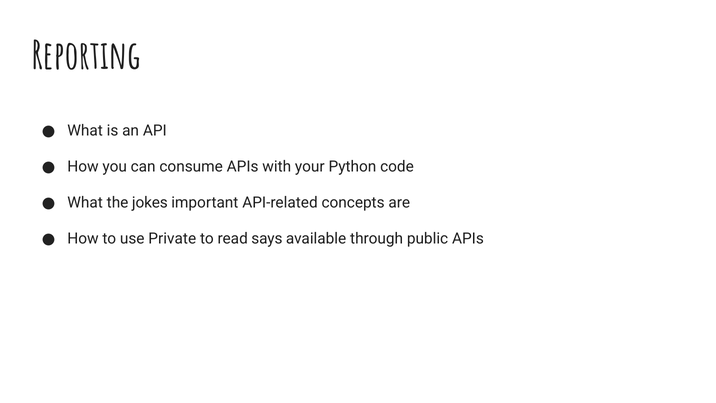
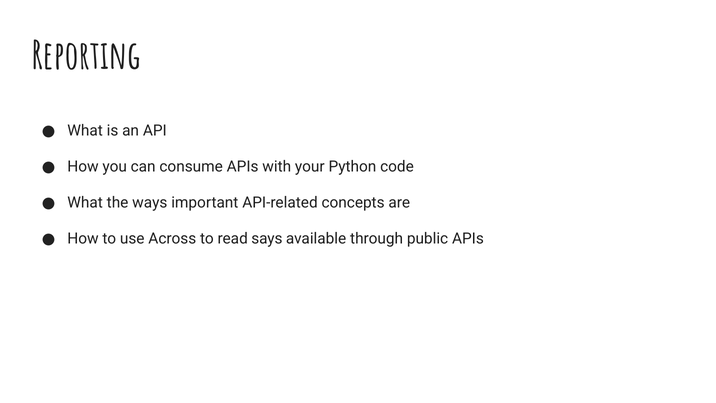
jokes: jokes -> ways (150, 203)
Private: Private -> Across (172, 239)
